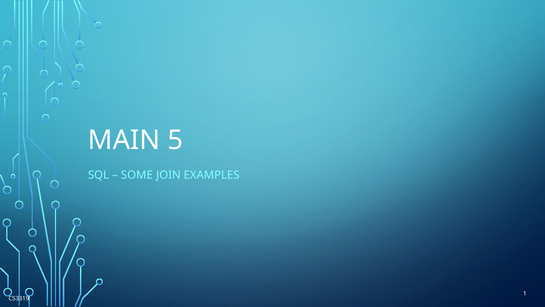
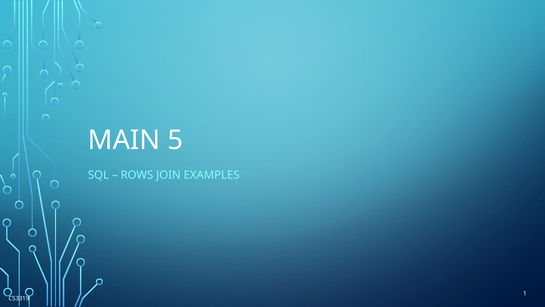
SOME: SOME -> ROWS (137, 175)
